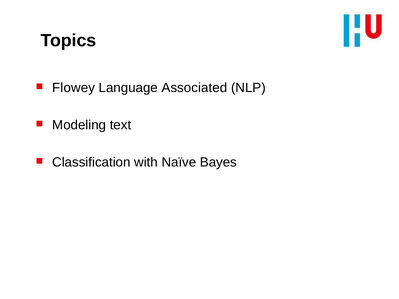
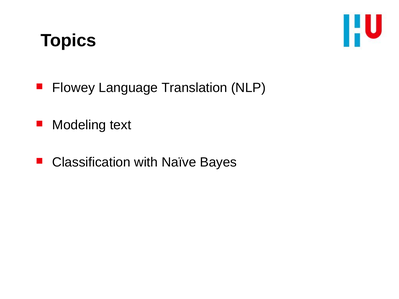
Associated: Associated -> Translation (194, 88)
